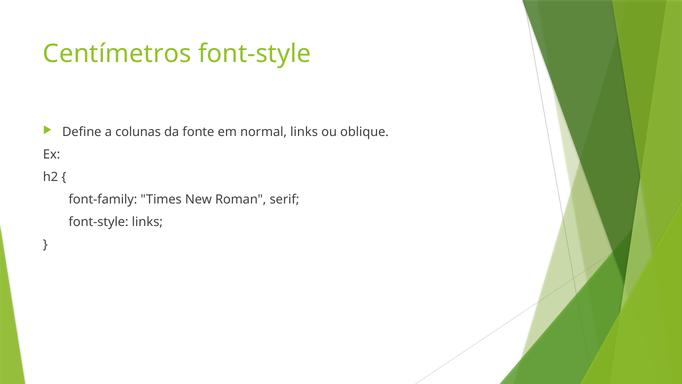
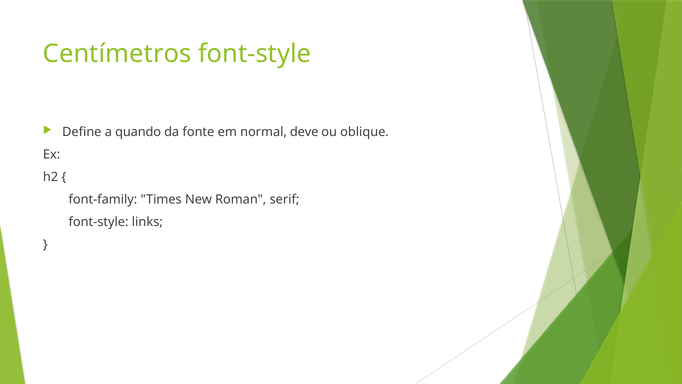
colunas: colunas -> quando (138, 132)
normal links: links -> deve (304, 132)
